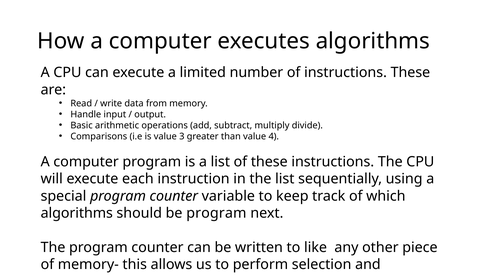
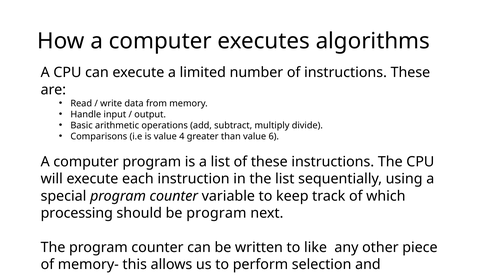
3: 3 -> 4 (182, 136)
4: 4 -> 6 (274, 136)
algorithms: algorithms -> processing (77, 213)
